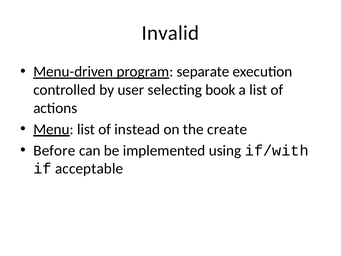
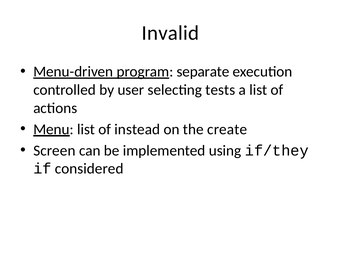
book: book -> tests (220, 90)
Before: Before -> Screen (54, 150)
if/with: if/with -> if/they (277, 150)
acceptable: acceptable -> considered (89, 169)
